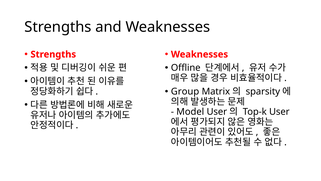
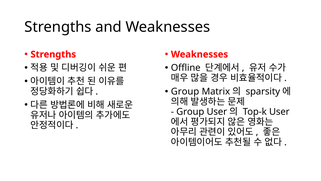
Model: Model -> Group (190, 112)
